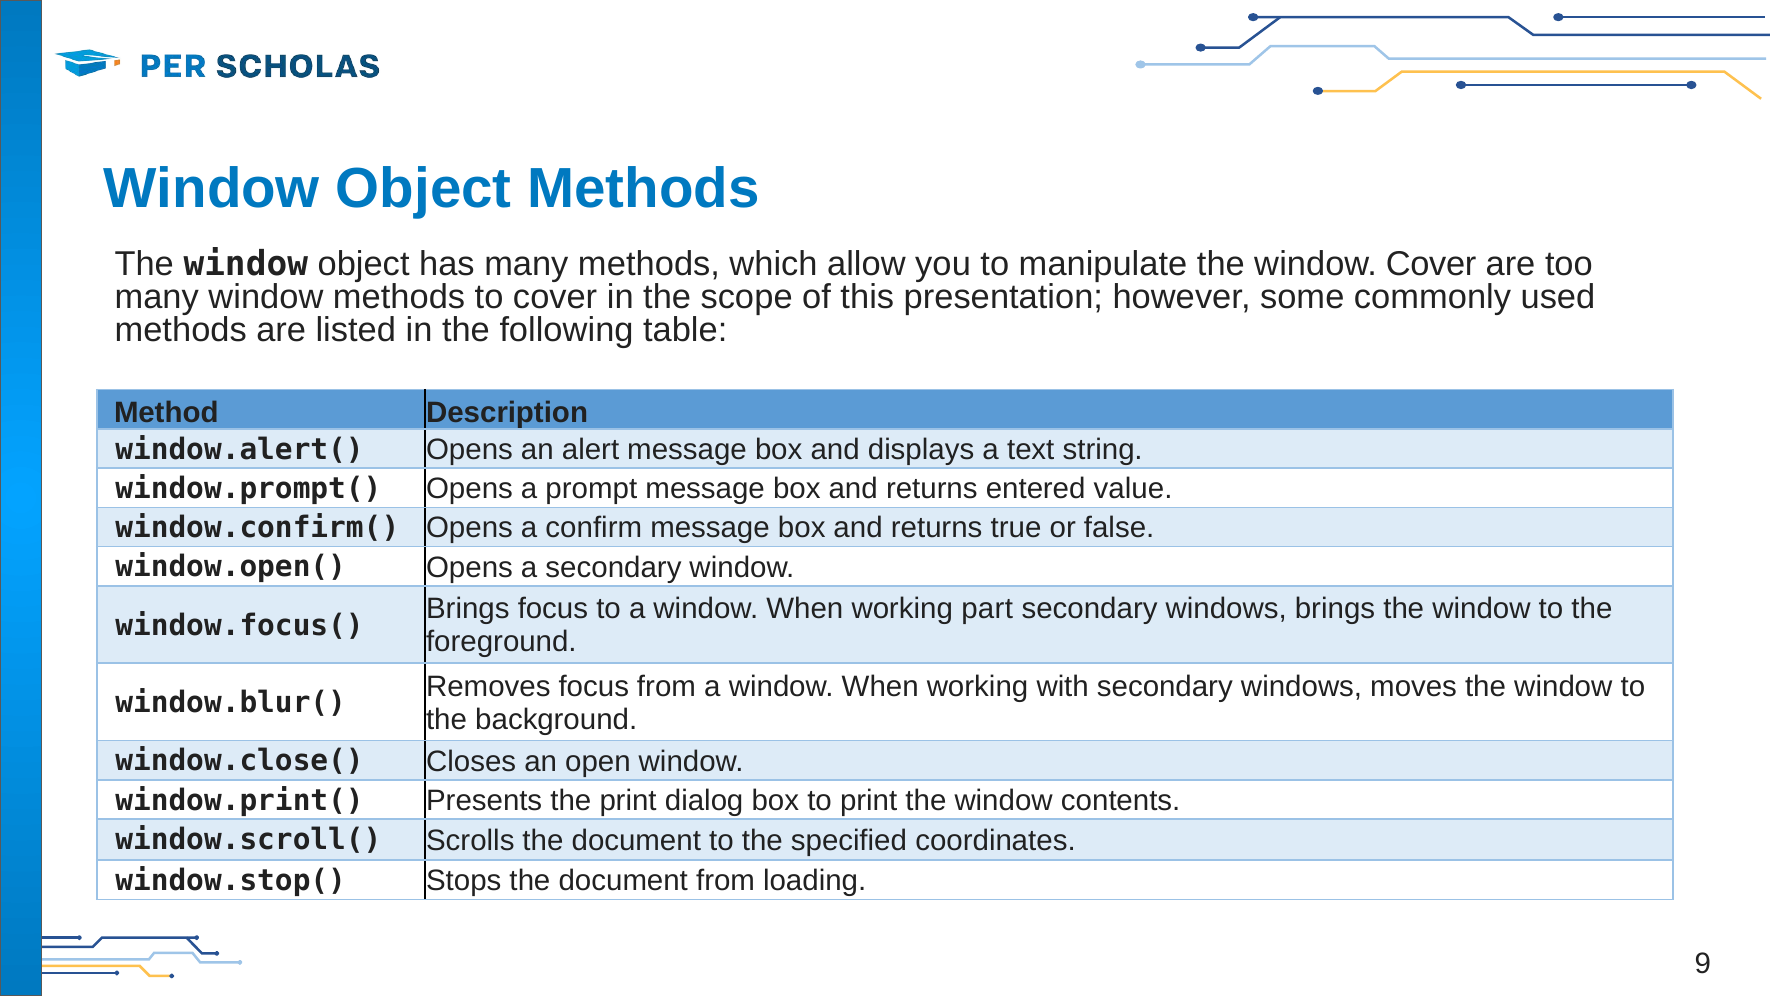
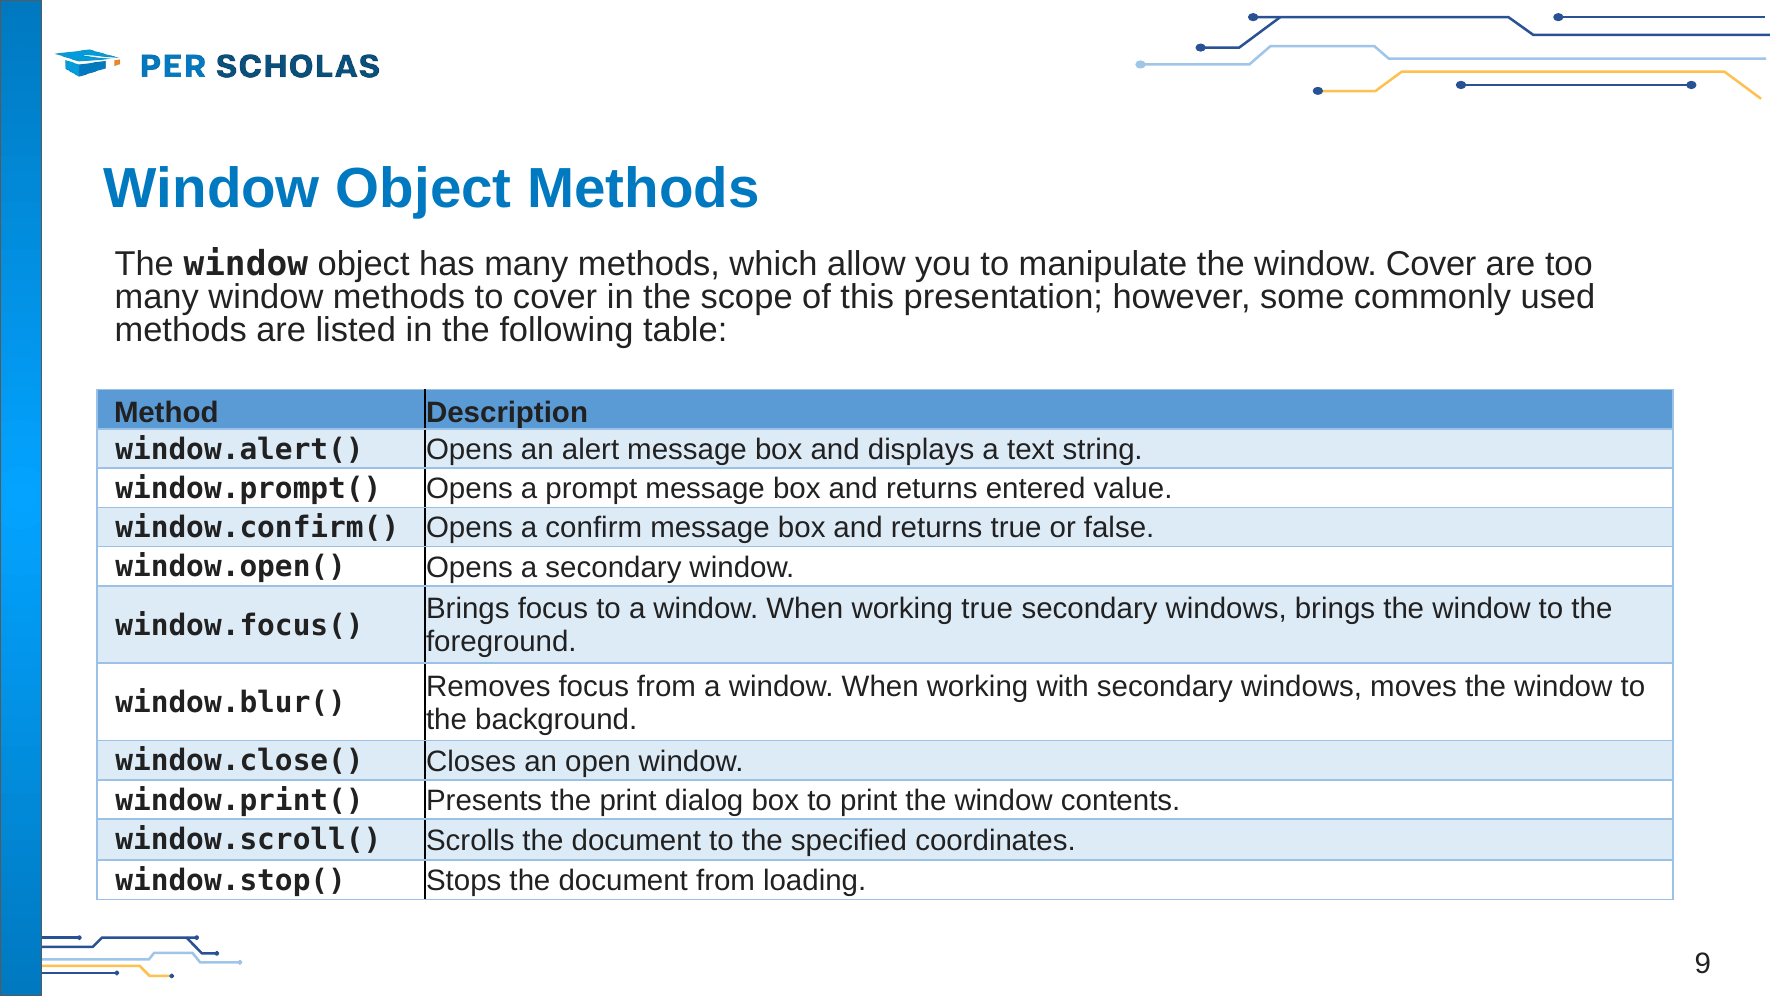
working part: part -> true (987, 609)
